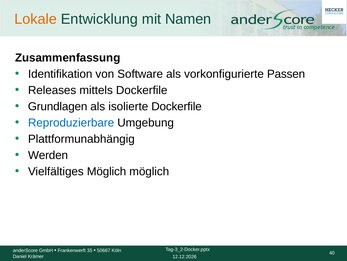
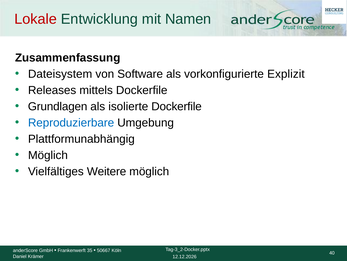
Lokale colour: orange -> red (36, 19)
Identifikation: Identifikation -> Dateisystem (60, 74)
Passen: Passen -> Explizit (286, 74)
Werden: Werden -> Möglich (48, 155)
Vielfältiges Möglich: Möglich -> Weitere (107, 171)
